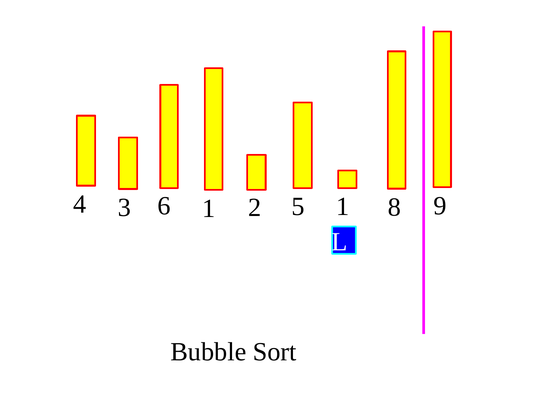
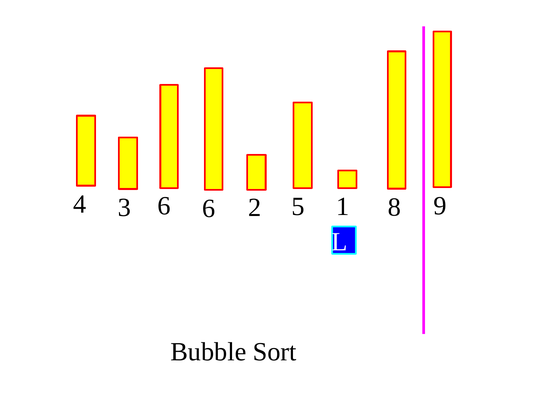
6 1: 1 -> 6 (209, 208)
